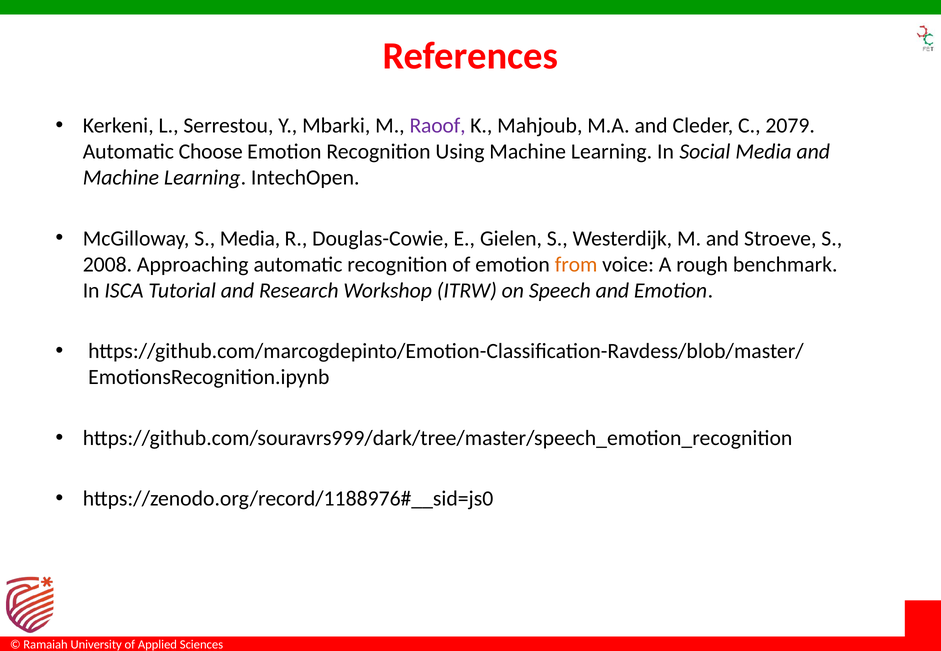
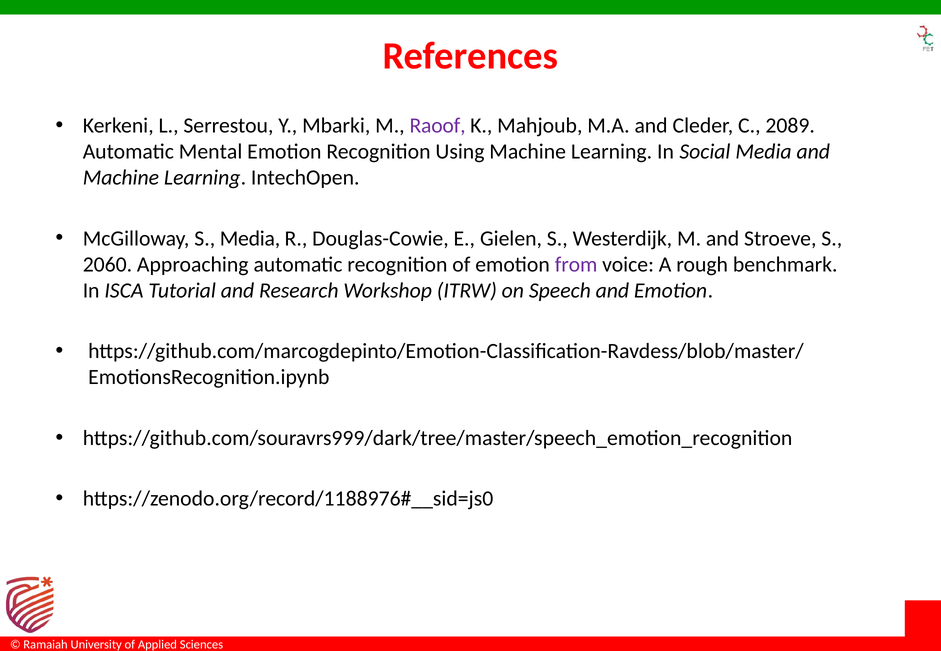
2079: 2079 -> 2089 (790, 126)
Choose: Choose -> Mental (211, 152)
2008: 2008 -> 2060 (107, 265)
from colour: orange -> purple (576, 265)
